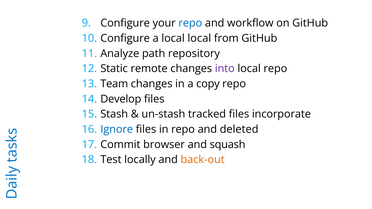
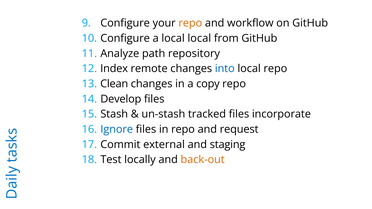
repo colour: blue -> orange (190, 23)
Static: Static -> Index (114, 69)
into colour: purple -> blue (225, 69)
Team: Team -> Clean (114, 84)
deleted: deleted -> request (239, 129)
browser: browser -> external (164, 145)
squash: squash -> staging (228, 145)
